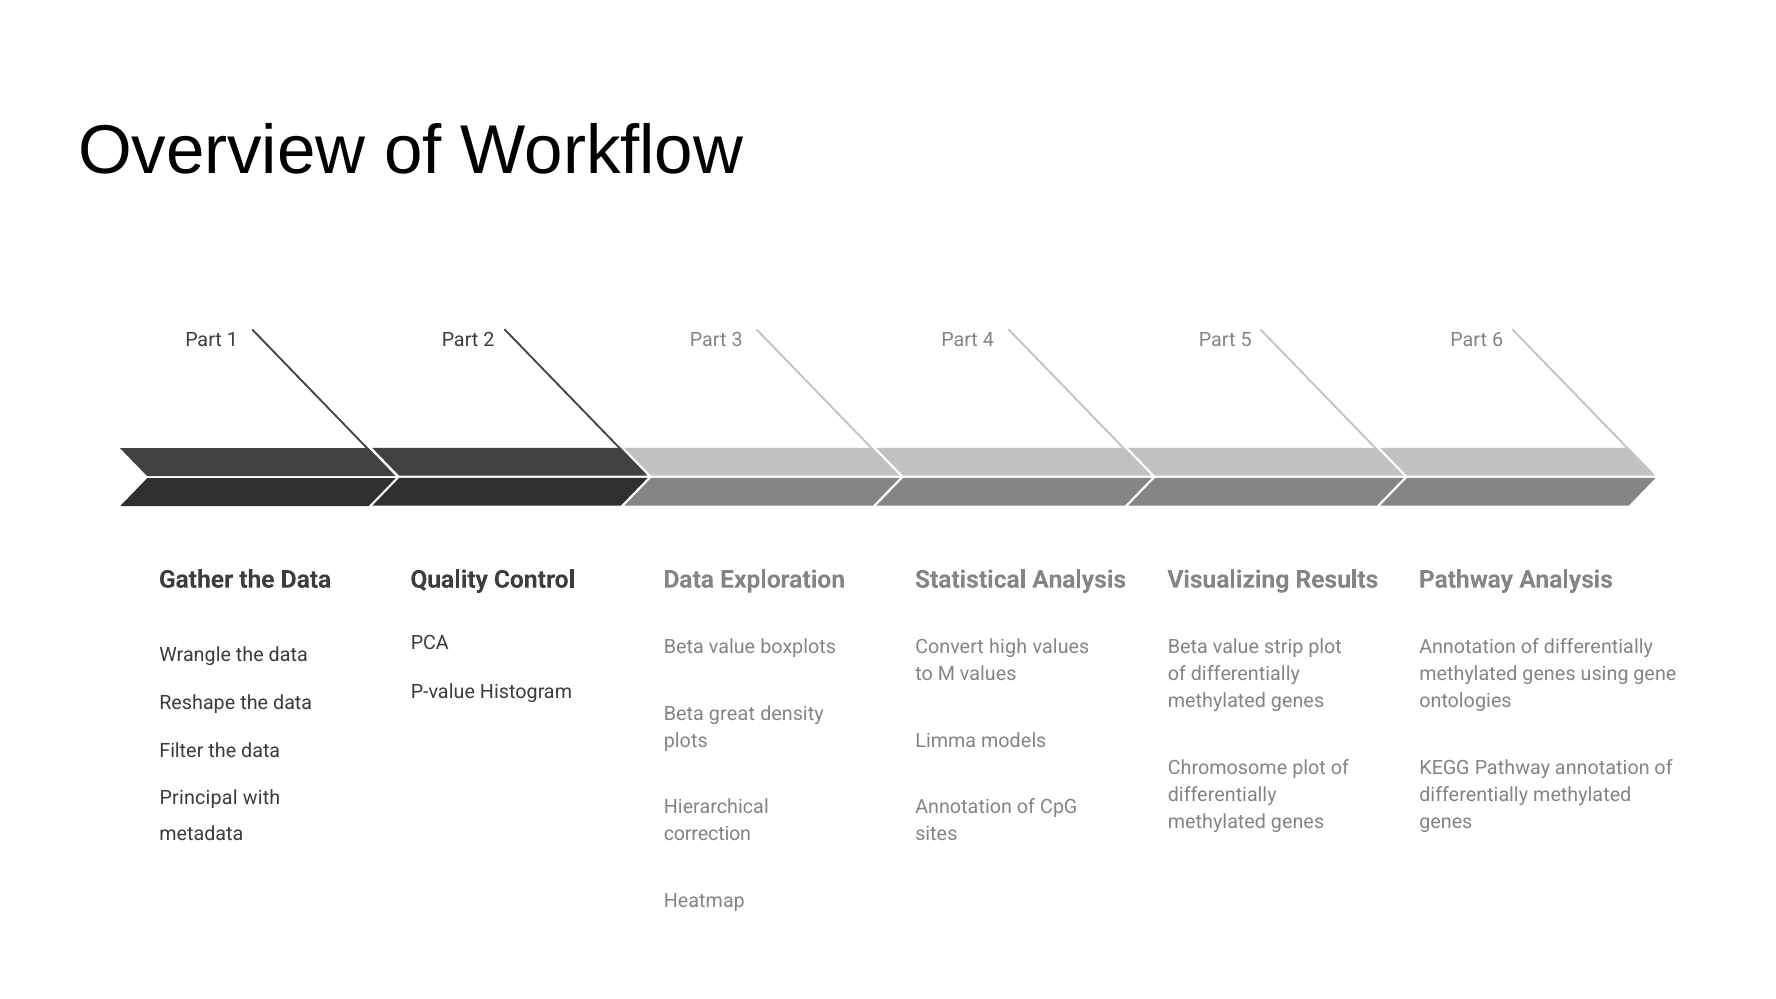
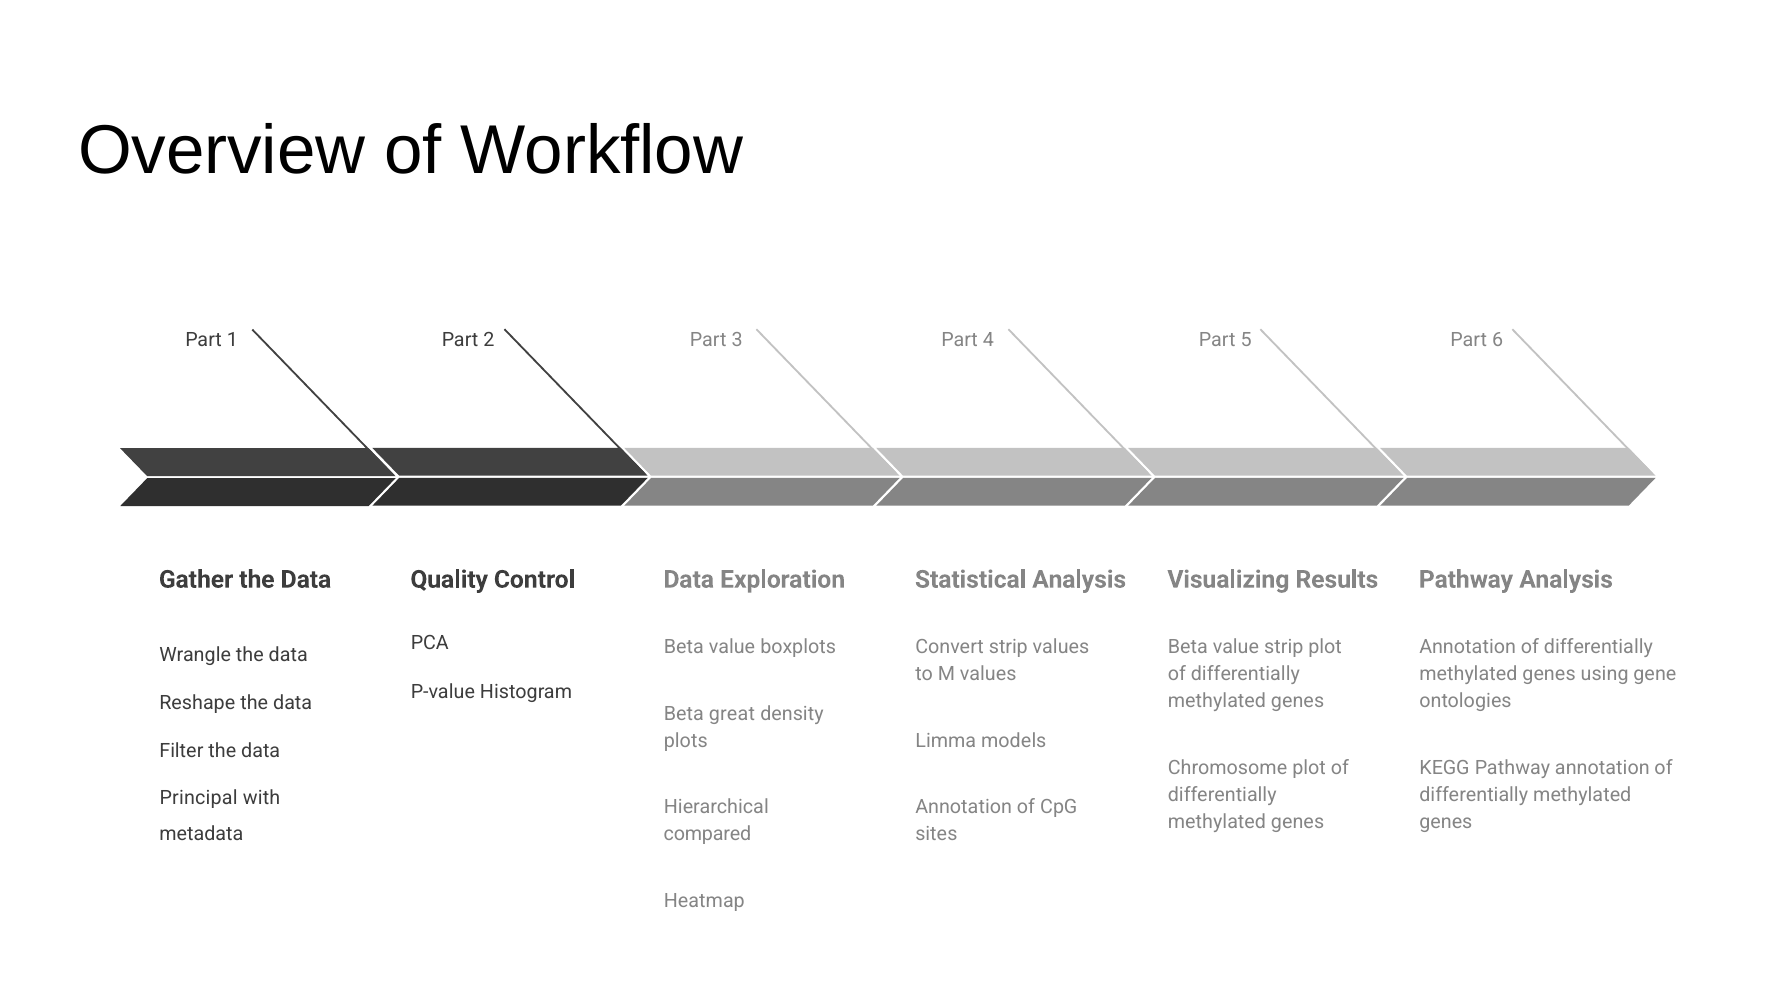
Convert high: high -> strip (1008, 647)
correction: correction -> compared (707, 834)
